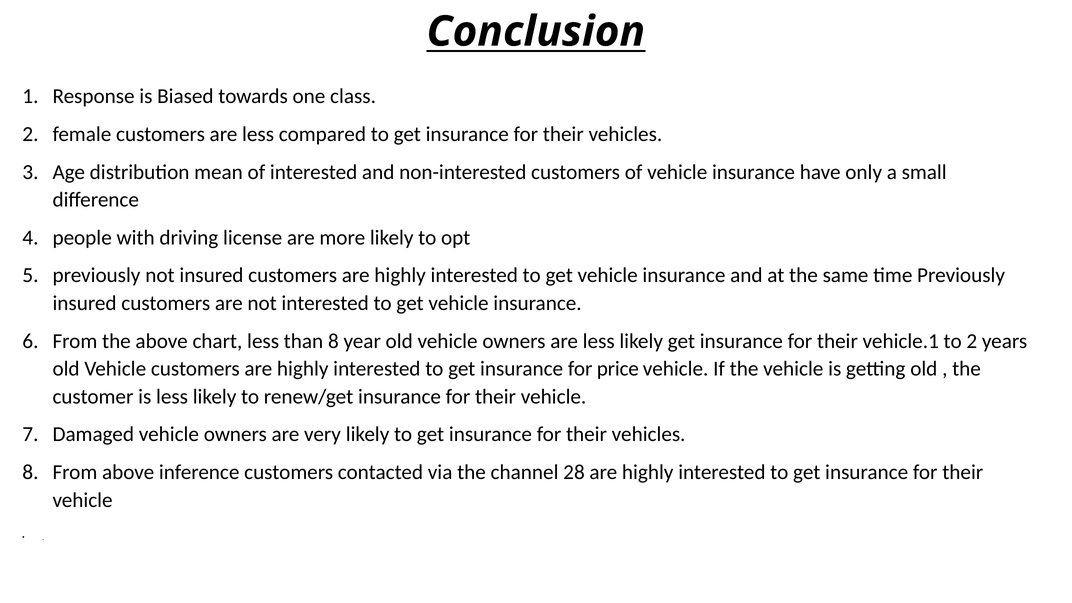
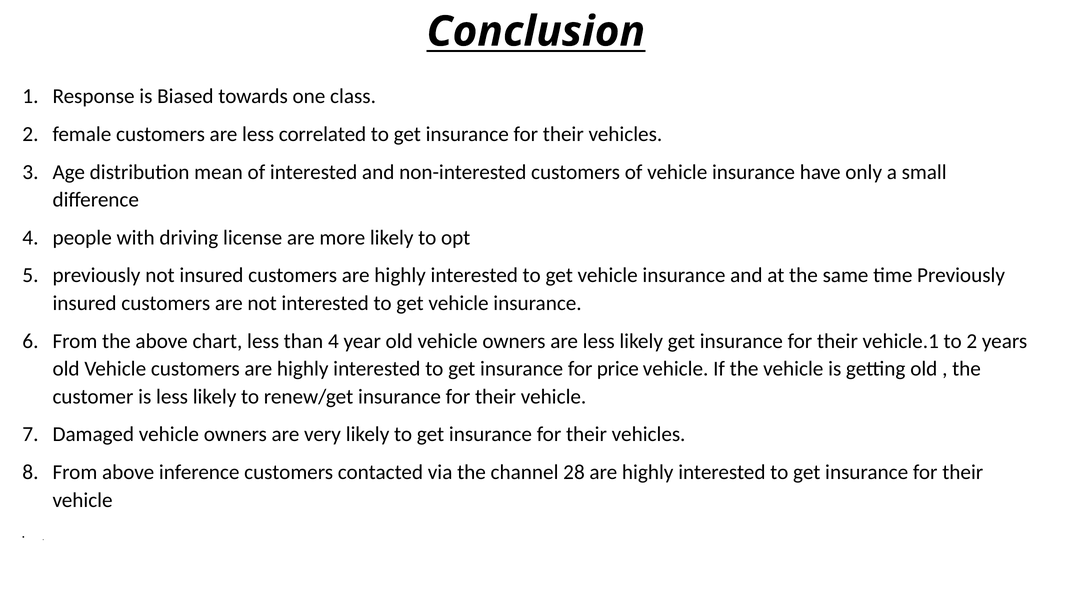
compared: compared -> correlated (322, 134)
than 8: 8 -> 4 (333, 341)
